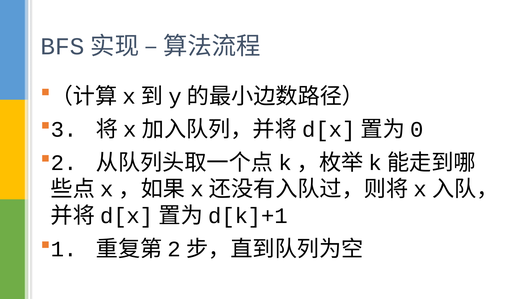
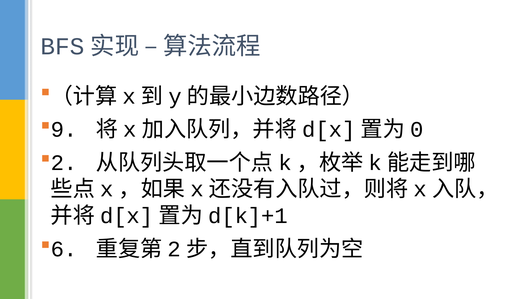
3: 3 -> 9 (64, 130)
1: 1 -> 6 (64, 249)
